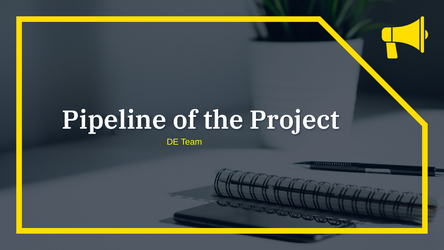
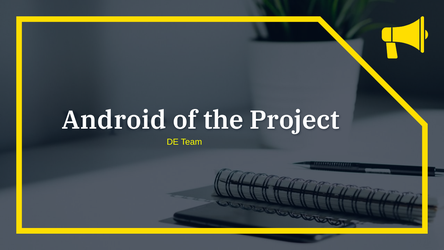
Pipeline: Pipeline -> Android (114, 120)
